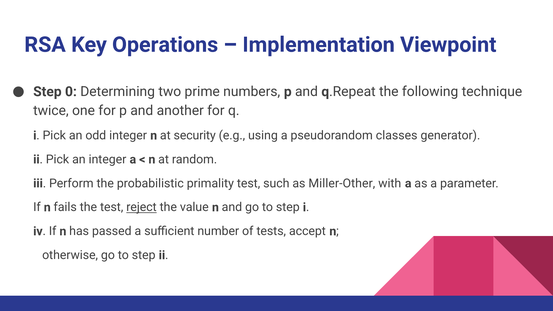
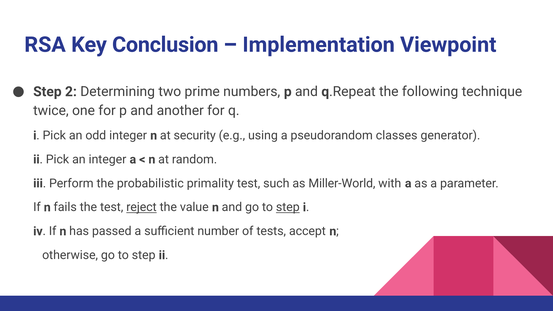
Operations: Operations -> Conclusion (165, 45)
0: 0 -> 2 (71, 92)
Miller-Other: Miller-Other -> Miller-World (342, 183)
step underline: none -> present (288, 207)
